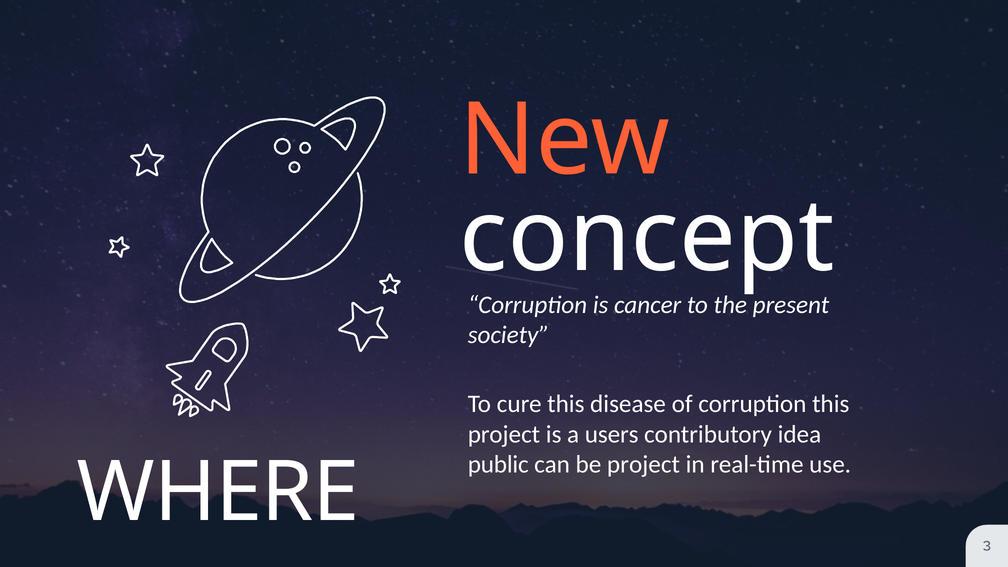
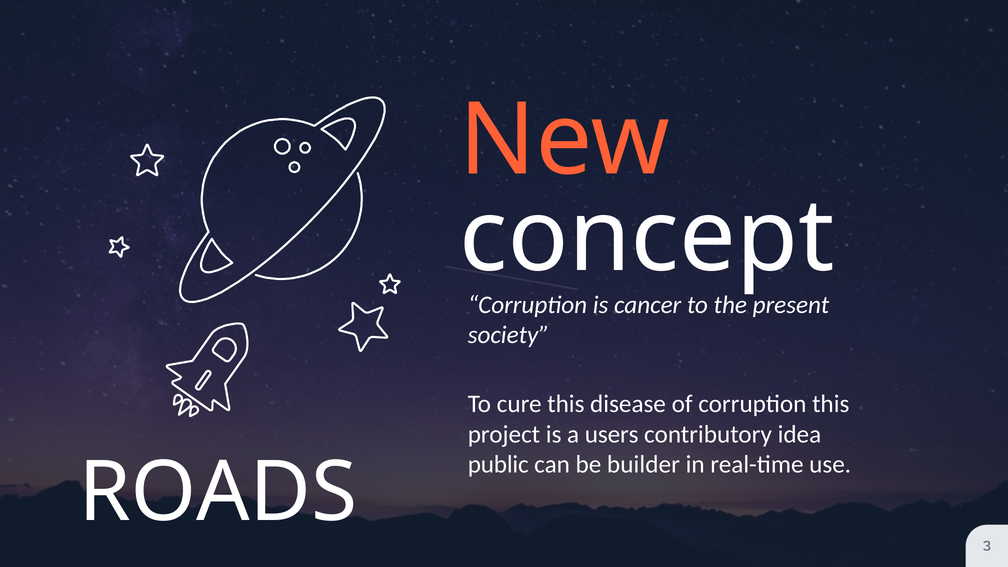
be project: project -> builder (643, 464)
WHERE: WHERE -> ROADS (218, 493)
